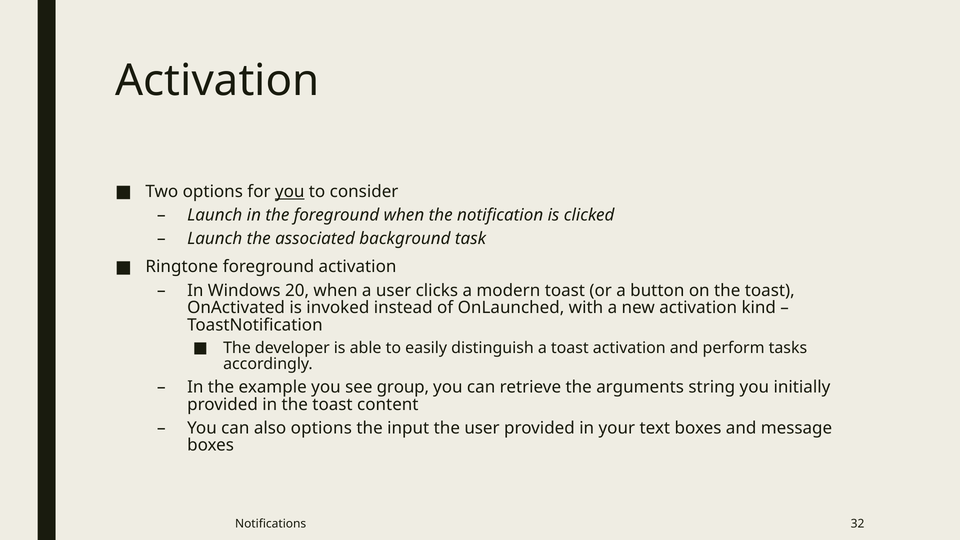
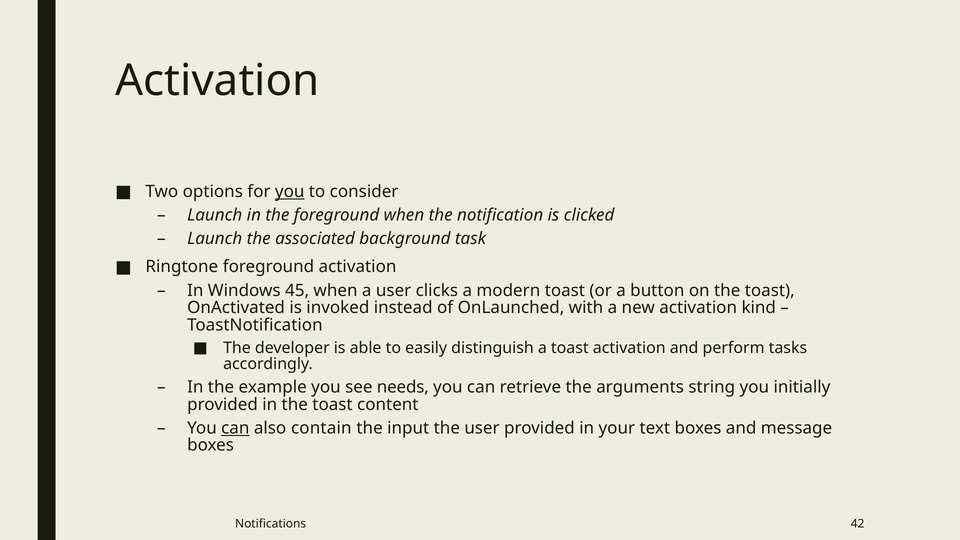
20: 20 -> 45 (297, 290)
group: group -> needs (403, 387)
can underline: none -> present (235, 428)
also options: options -> contain (321, 428)
32: 32 -> 42 (858, 524)
